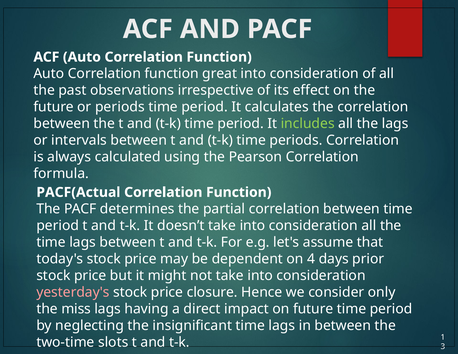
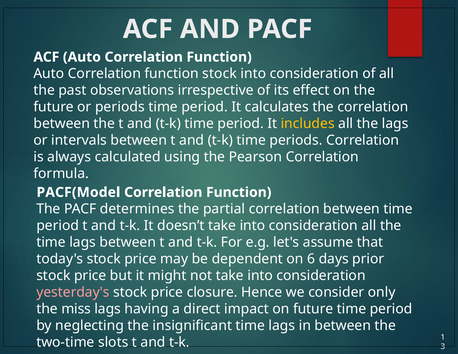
function great: great -> stock (220, 74)
includes colour: light green -> yellow (308, 124)
PACF(Actual: PACF(Actual -> PACF(Model (78, 192)
4: 4 -> 6 (311, 259)
